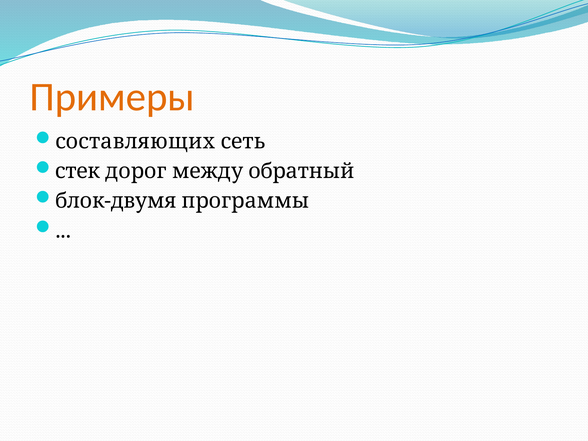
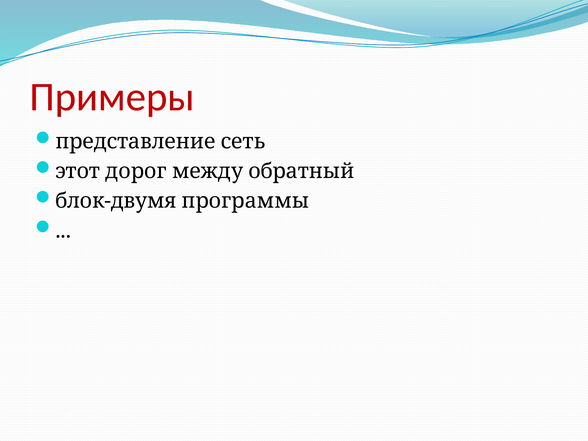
Примеры colour: orange -> red (112, 97)
составляющих: составляющих -> представление (135, 142)
стек: стек -> этот (78, 171)
